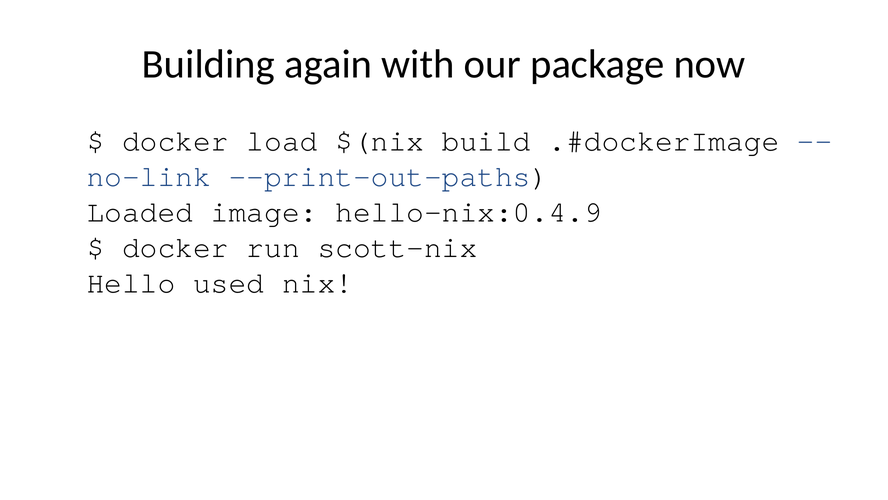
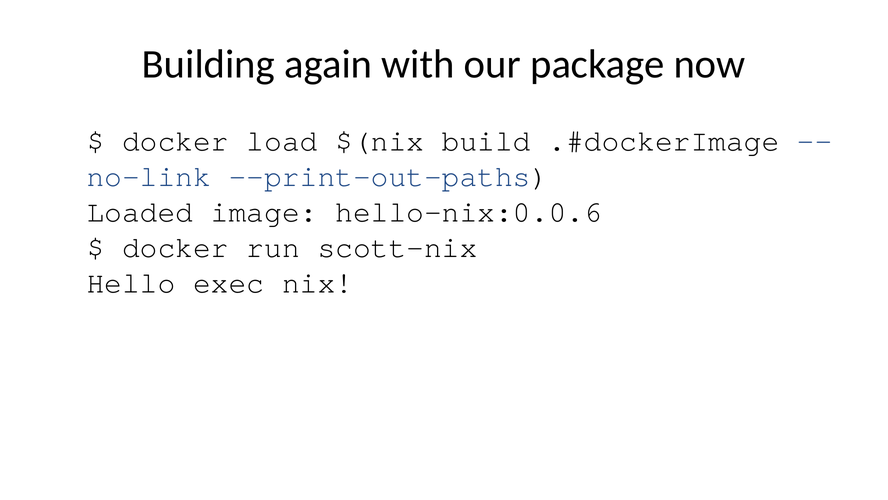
hello-nix:0.4.9: hello-nix:0.4.9 -> hello-nix:0.0.6 (469, 212)
used: used -> exec (229, 283)
